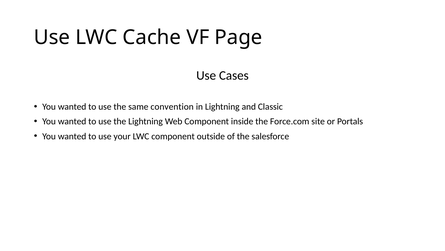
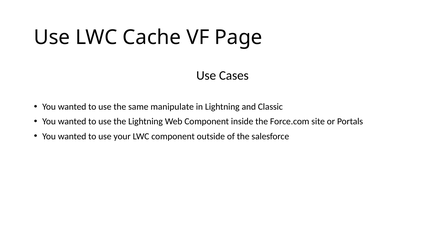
convention: convention -> manipulate (172, 107)
